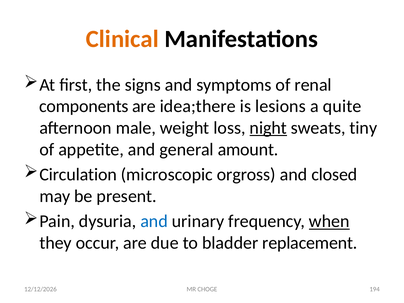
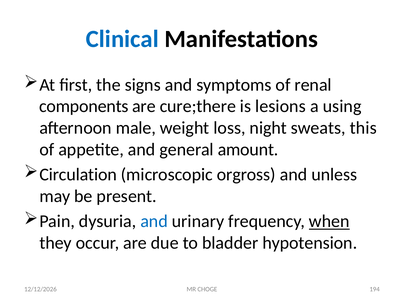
Clinical colour: orange -> blue (122, 39)
idea;there: idea;there -> cure;there (198, 106)
quite: quite -> using (342, 106)
night underline: present -> none (268, 128)
tiny: tiny -> this (363, 128)
closed: closed -> unless (334, 175)
replacement: replacement -> hypotension (310, 243)
